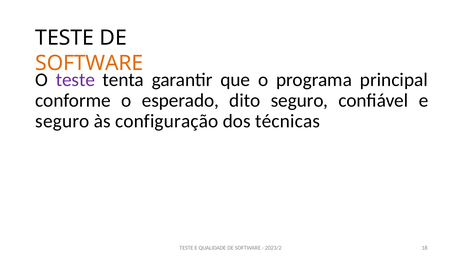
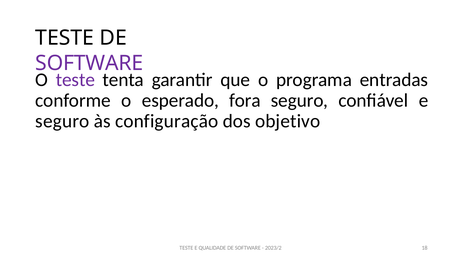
SOFTWARE colour: orange -> purple (89, 63)
principal: principal -> entradas (394, 80)
dito: dito -> fora (245, 101)
técnicas: técnicas -> objetivo (288, 121)
